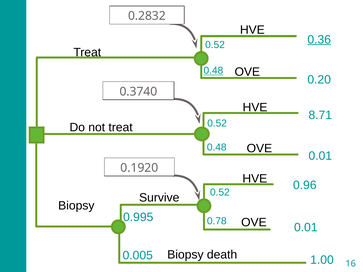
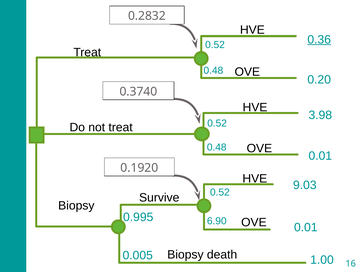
0.48 underline: present -> none (213, 71)
8.71: 8.71 -> 3.98 (320, 115)
0.96: 0.96 -> 9.03 (305, 185)
0.78: 0.78 -> 6.90 (217, 221)
